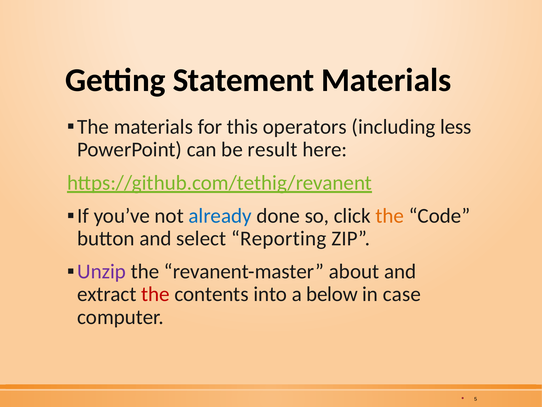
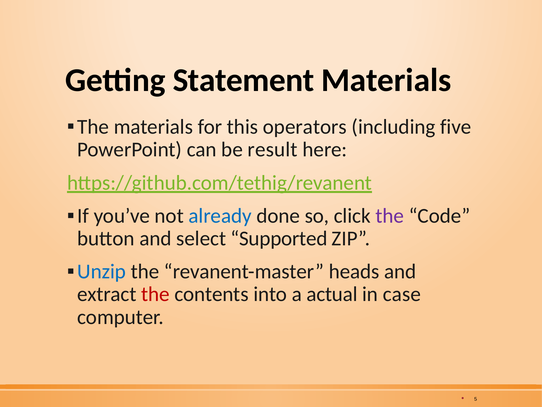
less: less -> five (456, 127)
the colour: orange -> purple (390, 216)
Reporting: Reporting -> Supported (279, 238)
Unzip colour: purple -> blue (102, 271)
about: about -> heads (354, 271)
below: below -> actual (332, 294)
